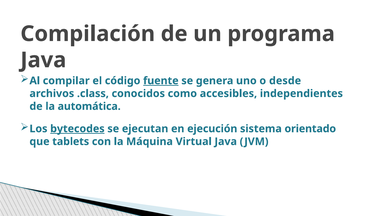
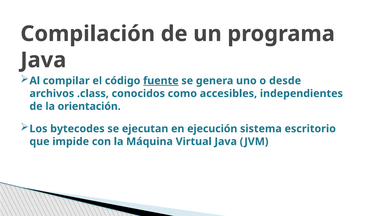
automática: automática -> orientación (89, 106)
bytecodes underline: present -> none (77, 129)
orientado: orientado -> escritorio (310, 129)
tablets: tablets -> impide (71, 142)
